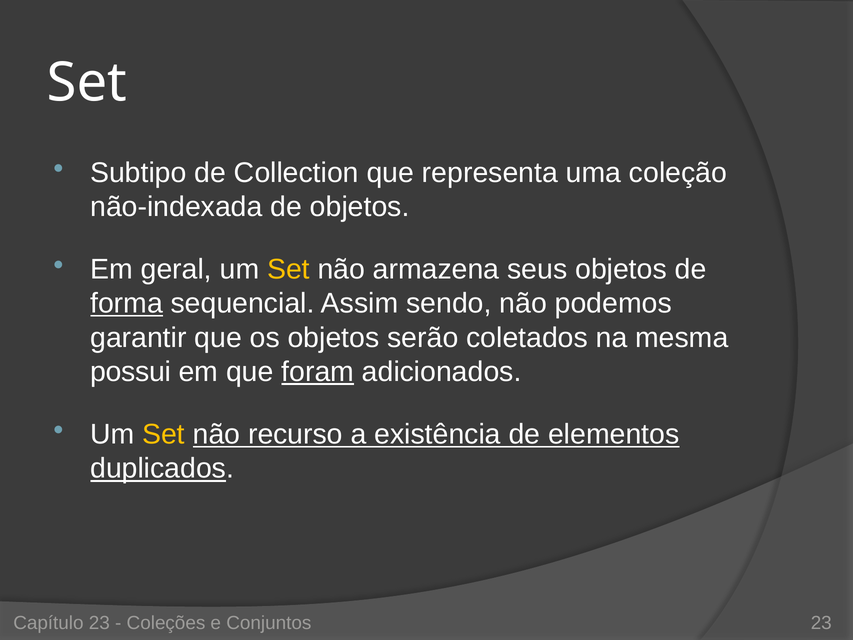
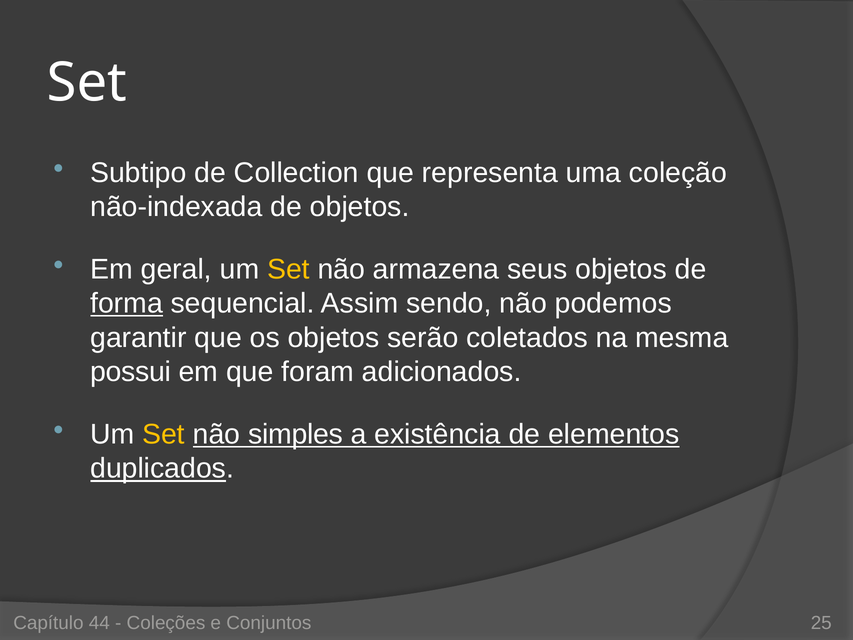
foram underline: present -> none (318, 372)
recurso: recurso -> simples (296, 434)
Capítulo 23: 23 -> 44 (99, 623)
Conjuntos 23: 23 -> 25 (821, 623)
